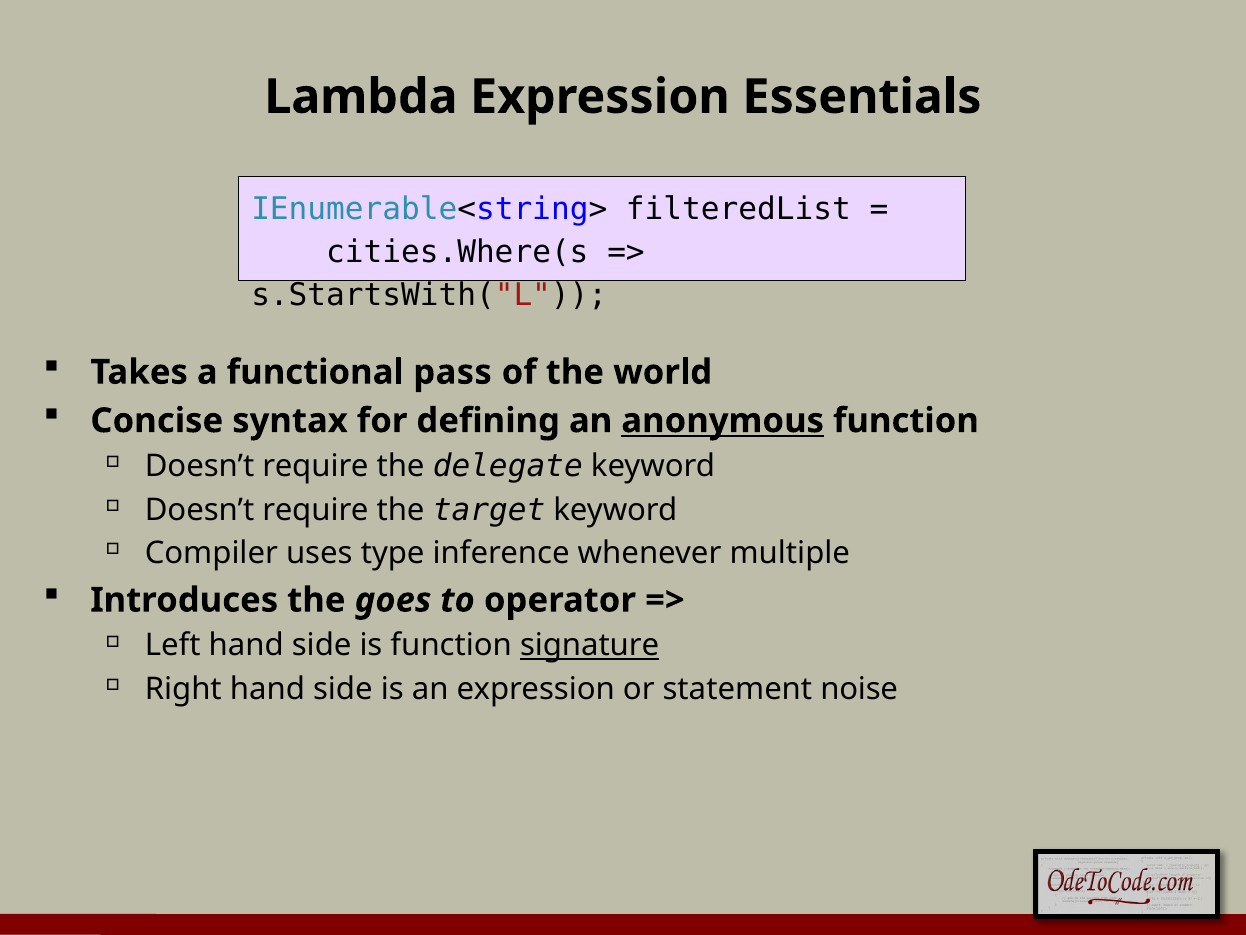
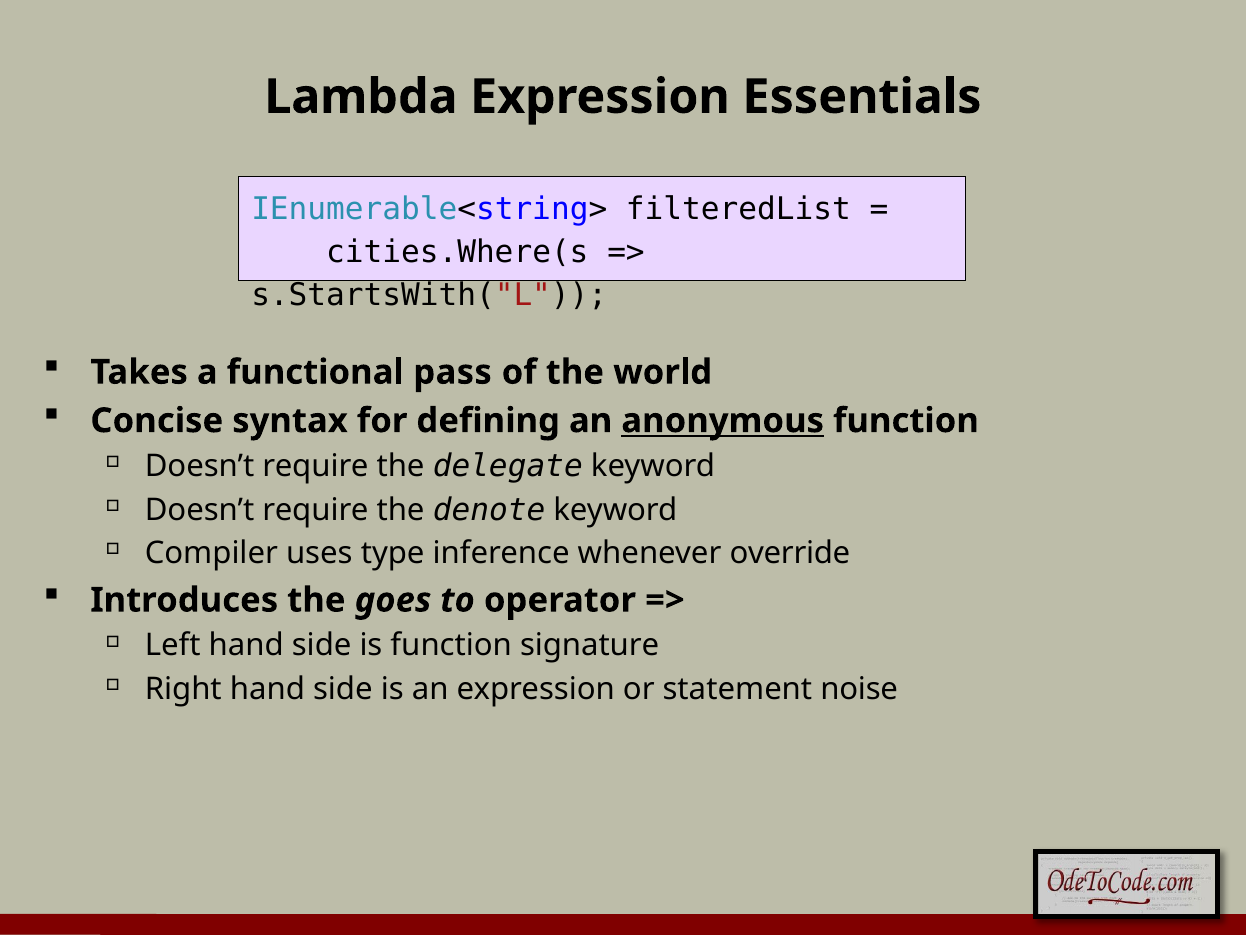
target: target -> denote (489, 510)
multiple: multiple -> override (790, 553)
signature underline: present -> none (590, 645)
